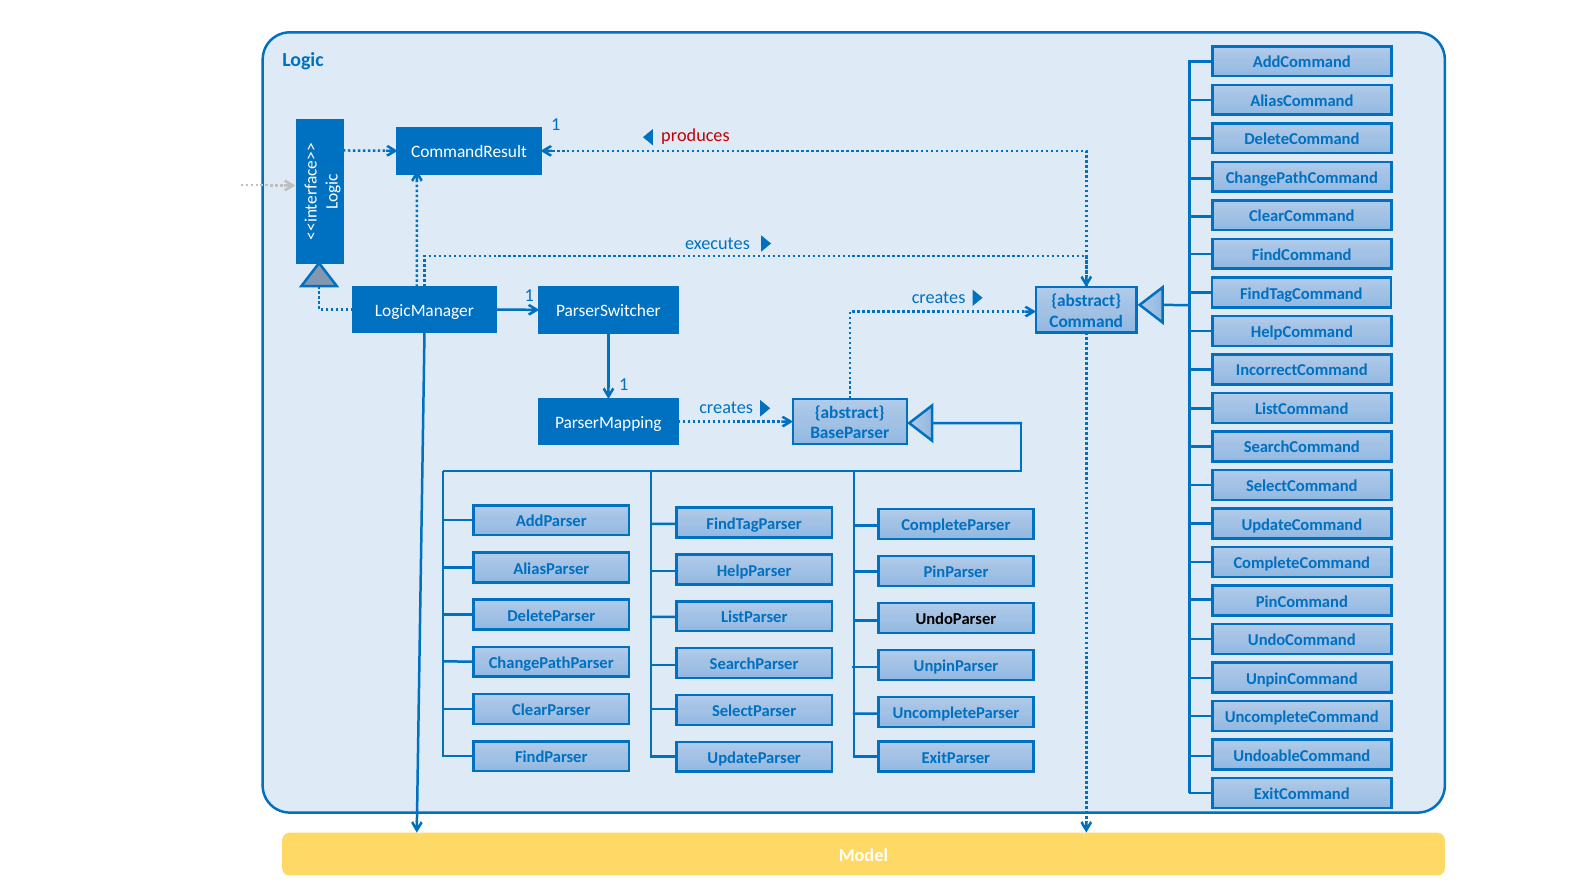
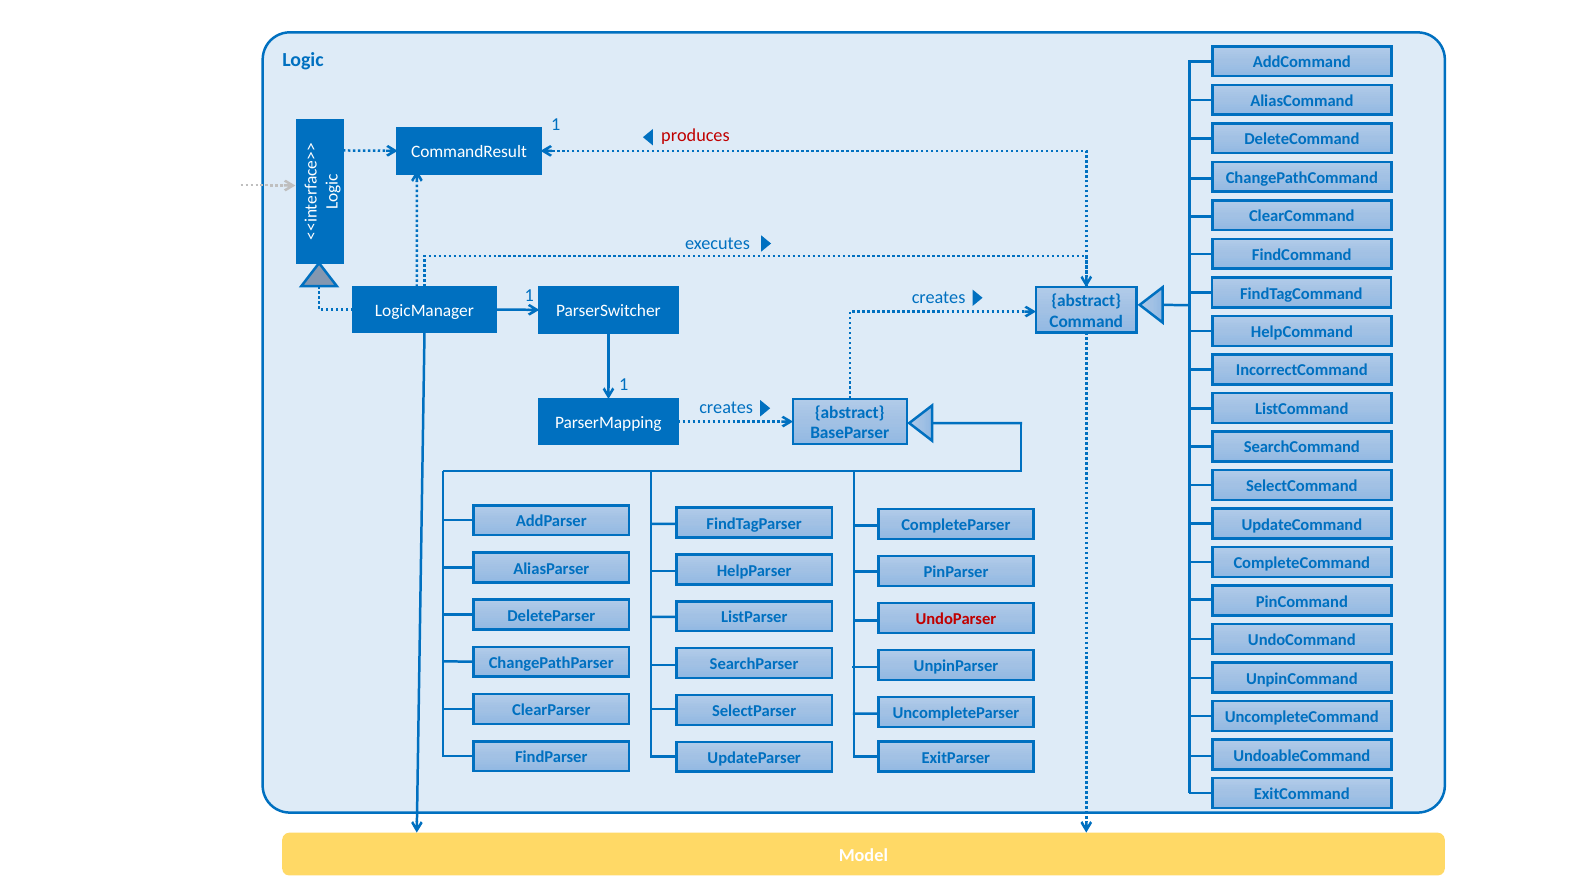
UndoParser colour: black -> red (956, 619)
